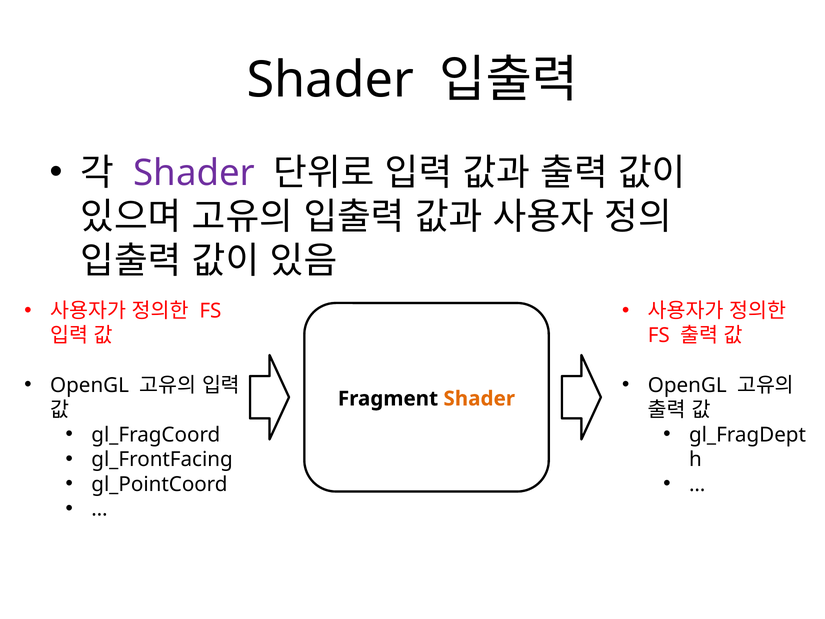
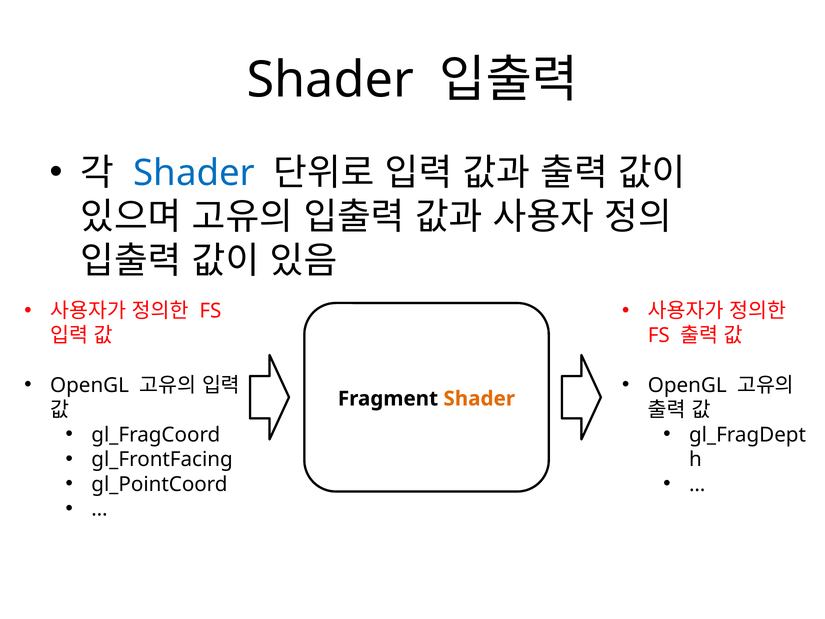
Shader colour: purple -> blue (194, 173)
